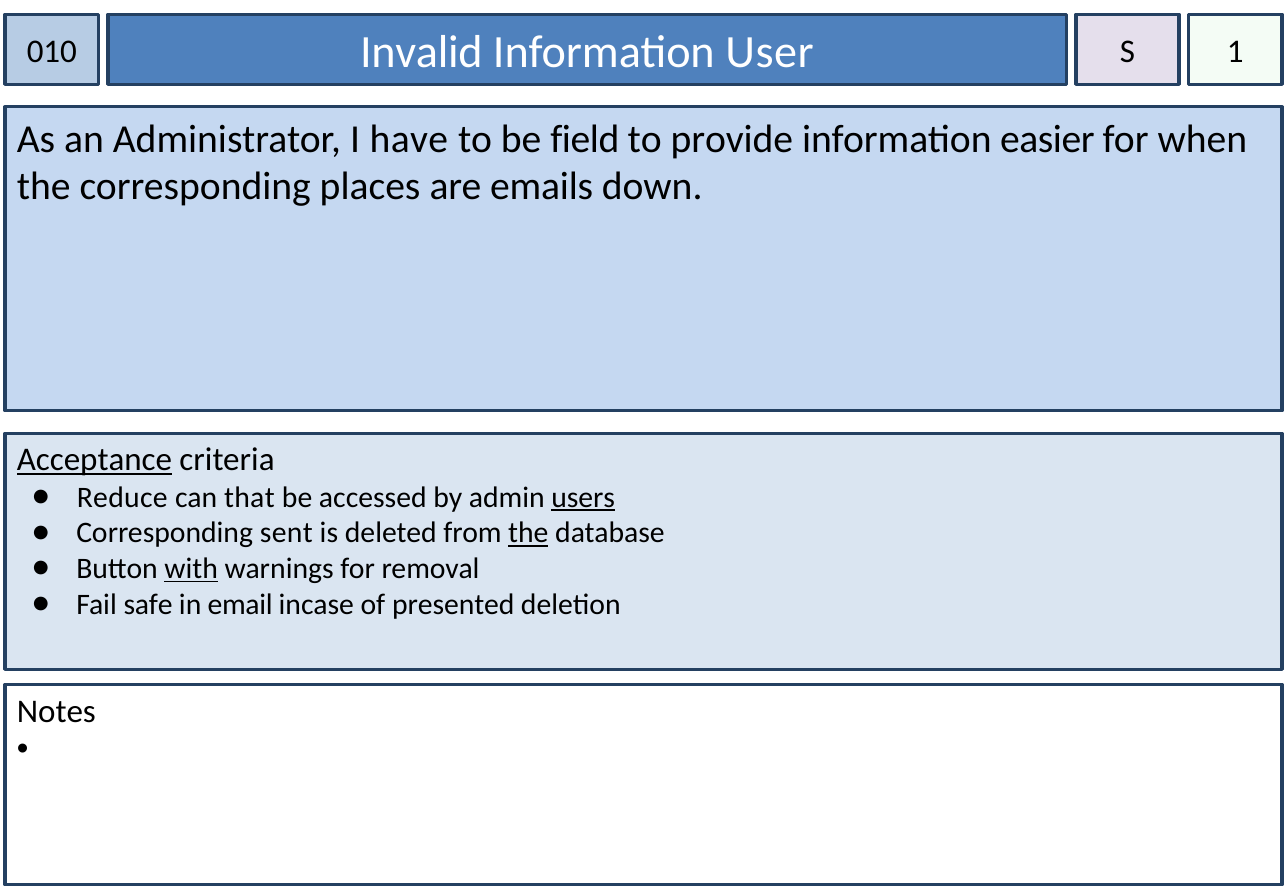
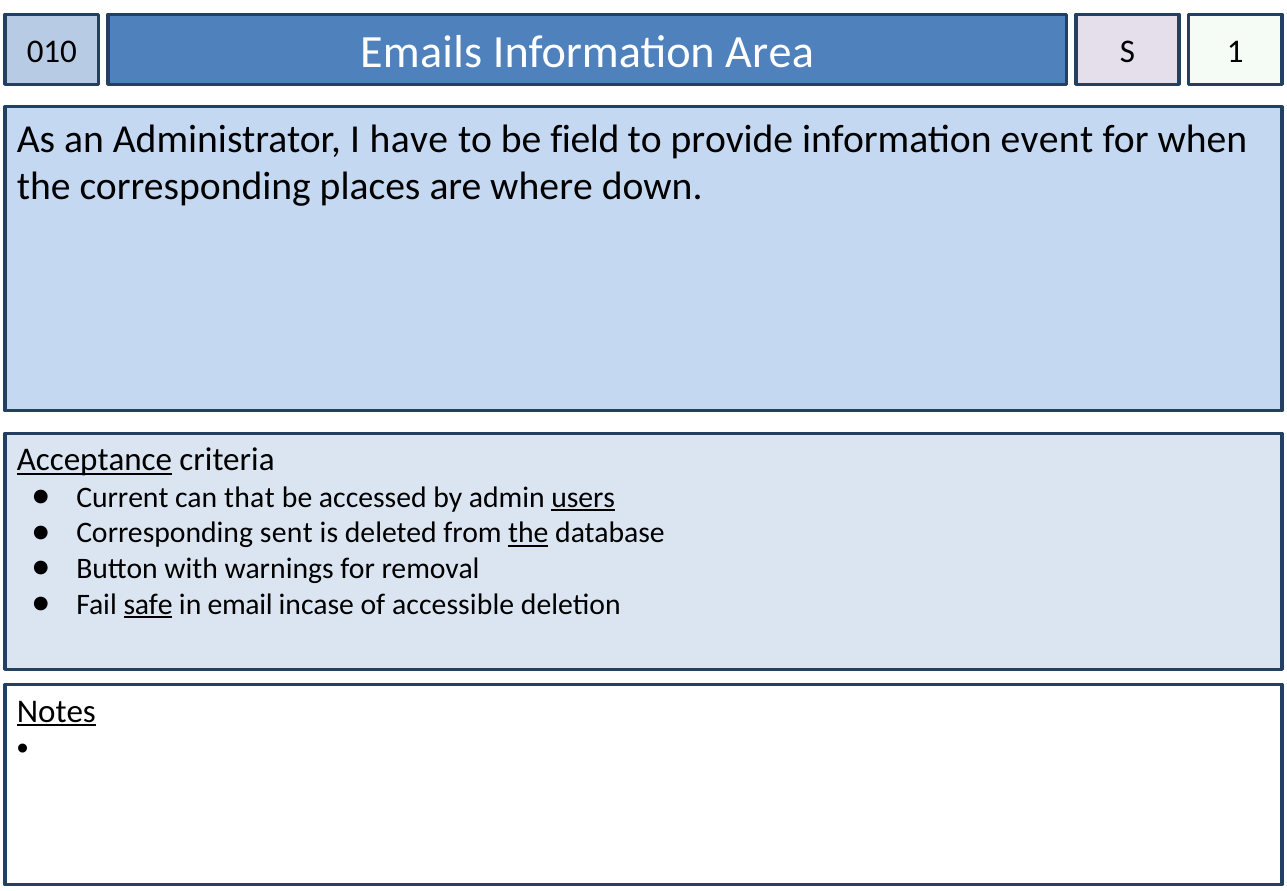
Invalid: Invalid -> Emails (421, 52)
User: User -> Area (770, 52)
easier: easier -> event (1047, 139)
emails: emails -> where (542, 187)
Reduce: Reduce -> Current (122, 497)
with underline: present -> none (191, 569)
safe underline: none -> present (148, 604)
presented: presented -> accessible (453, 604)
Notes underline: none -> present (56, 711)
